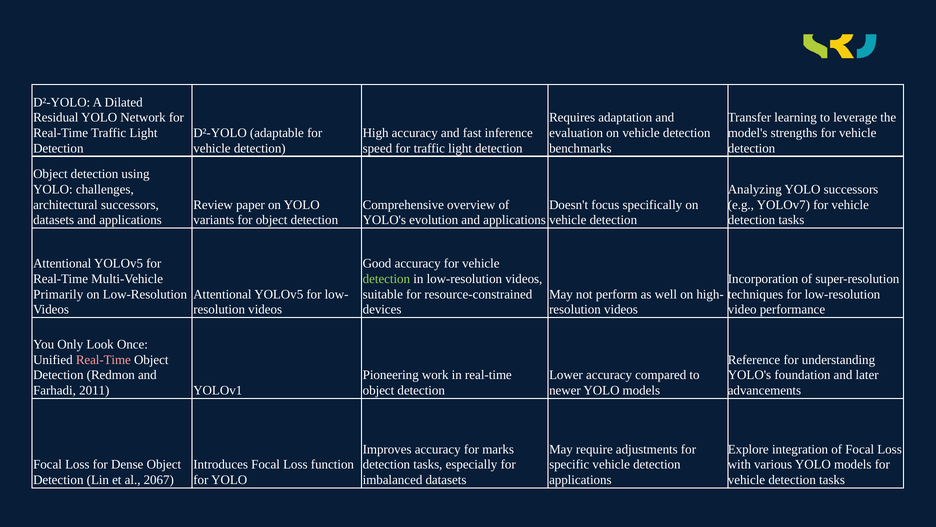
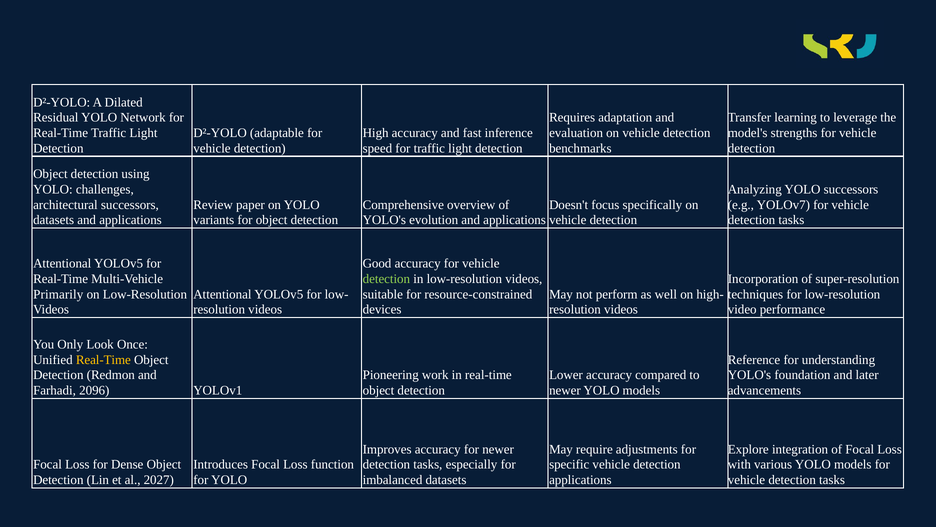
Real-Time colour: pink -> yellow (103, 359)
2011: 2011 -> 2096 (94, 390)
for marks: marks -> newer (498, 449)
2067: 2067 -> 2027 (159, 479)
